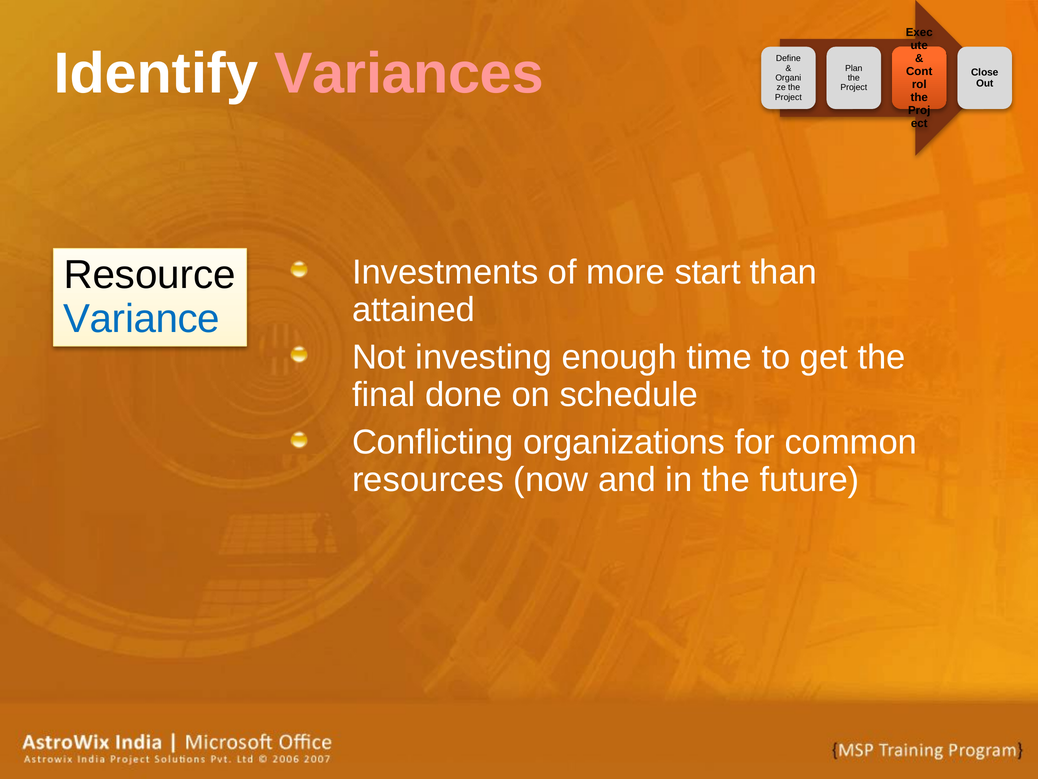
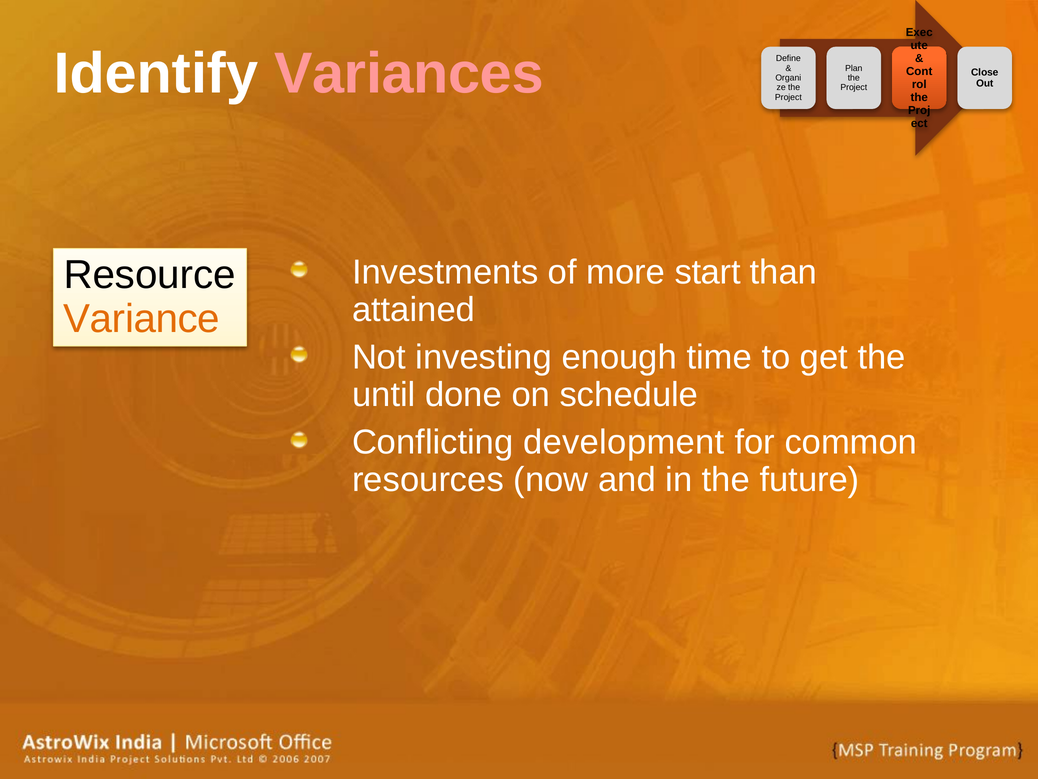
Variance colour: blue -> orange (142, 319)
final: final -> until (384, 394)
organizations: organizations -> development (624, 442)
